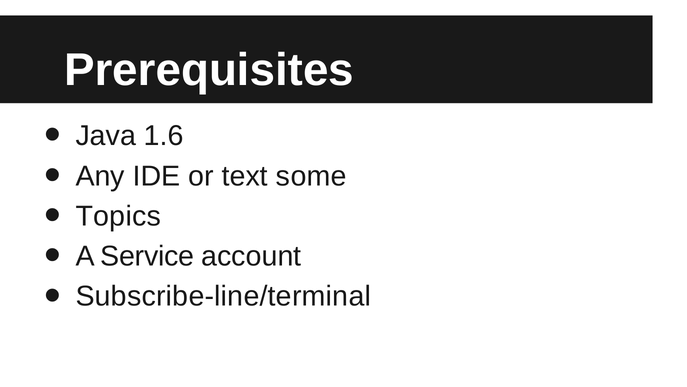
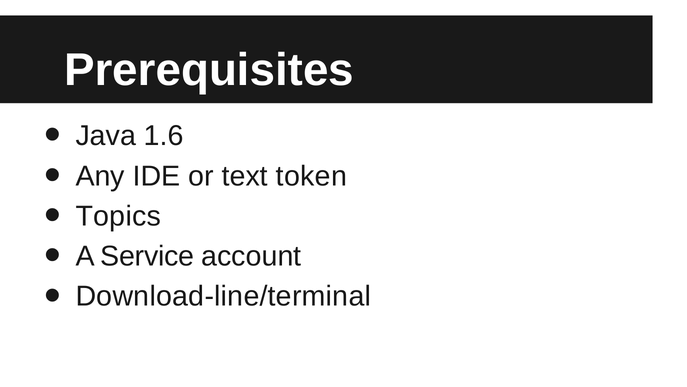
some: some -> token (311, 176)
Subscribe-line/terminal: Subscribe-line/terminal -> Download-line/terminal (223, 296)
